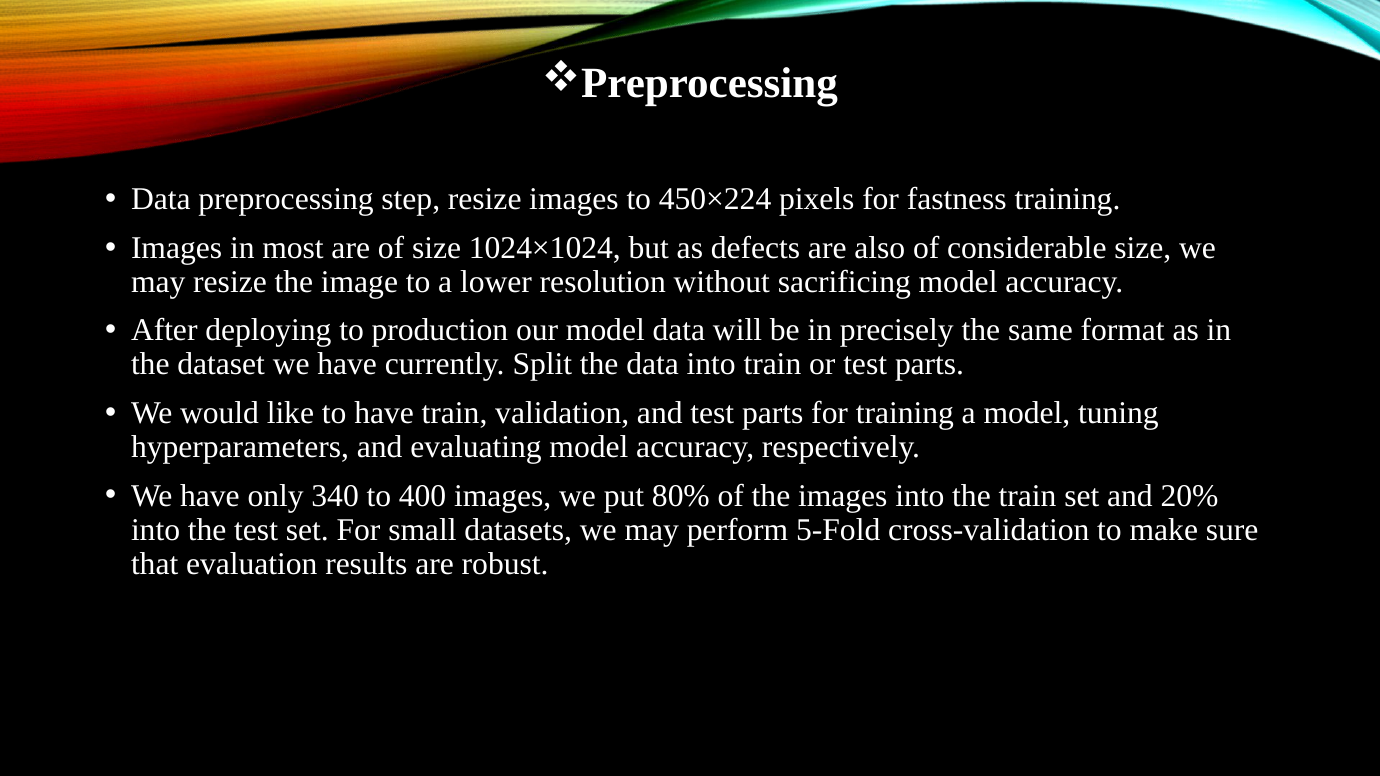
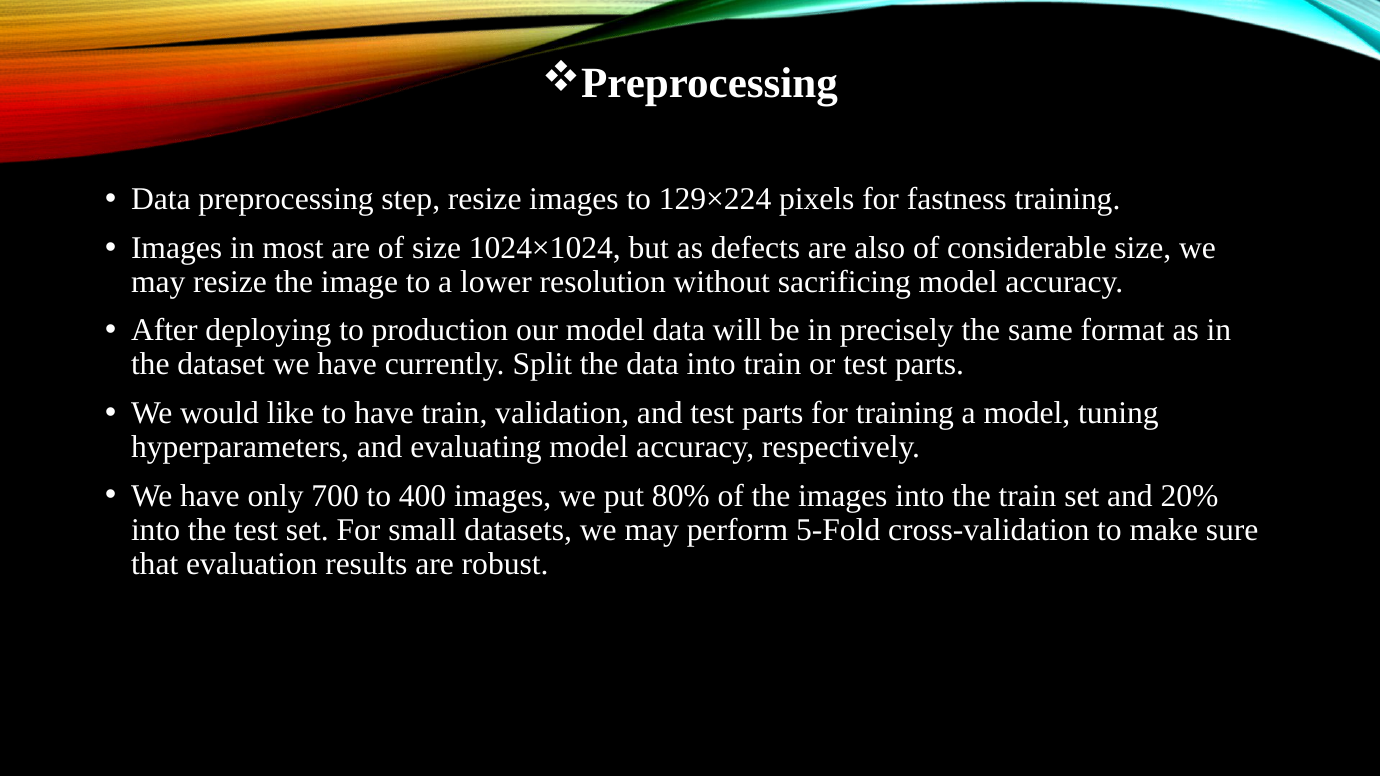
450×224: 450×224 -> 129×224 (715, 199)
340: 340 -> 700 (335, 496)
